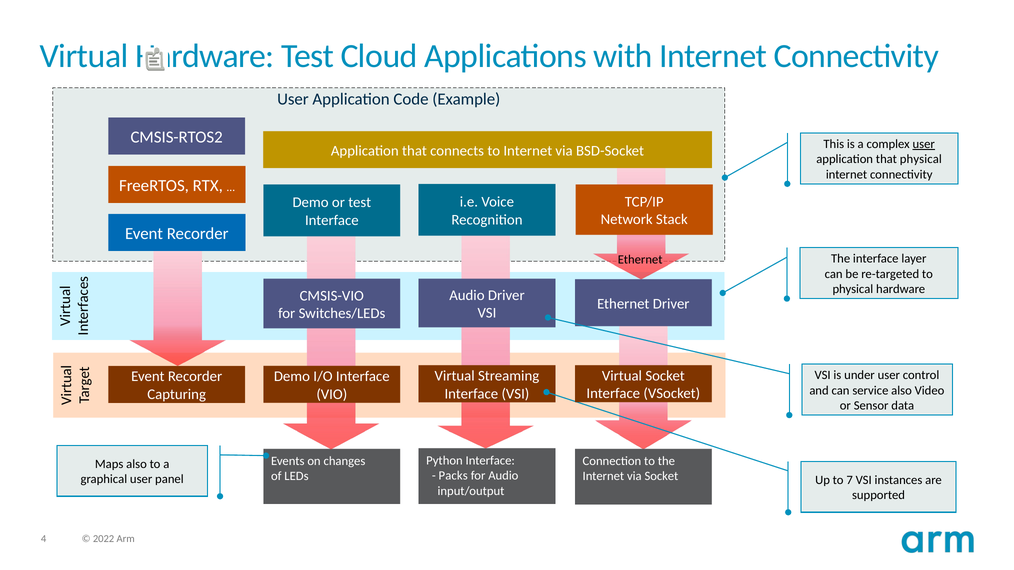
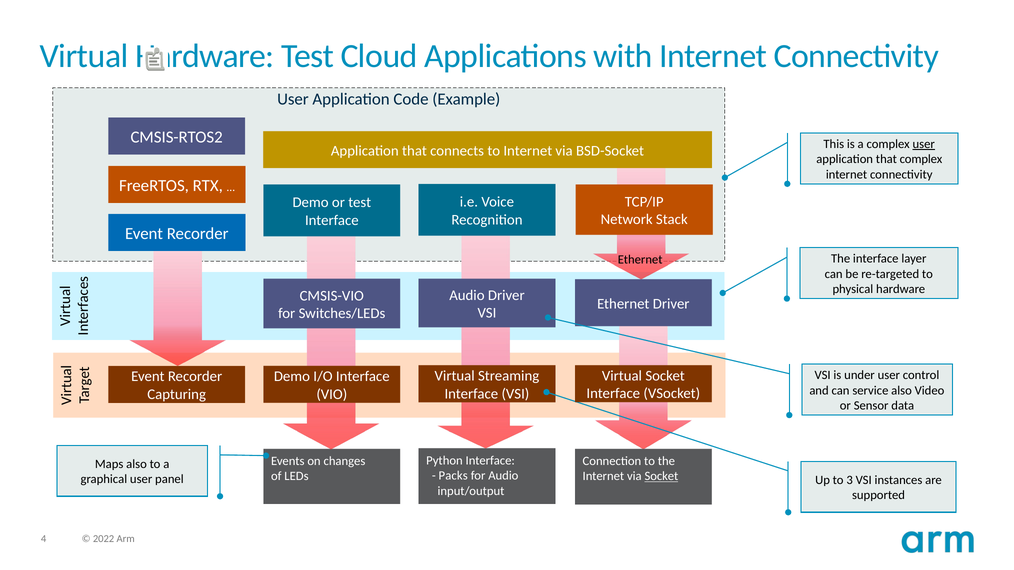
that physical: physical -> complex (921, 159)
Socket underline: none -> present (661, 477)
7: 7 -> 3 (850, 480)
